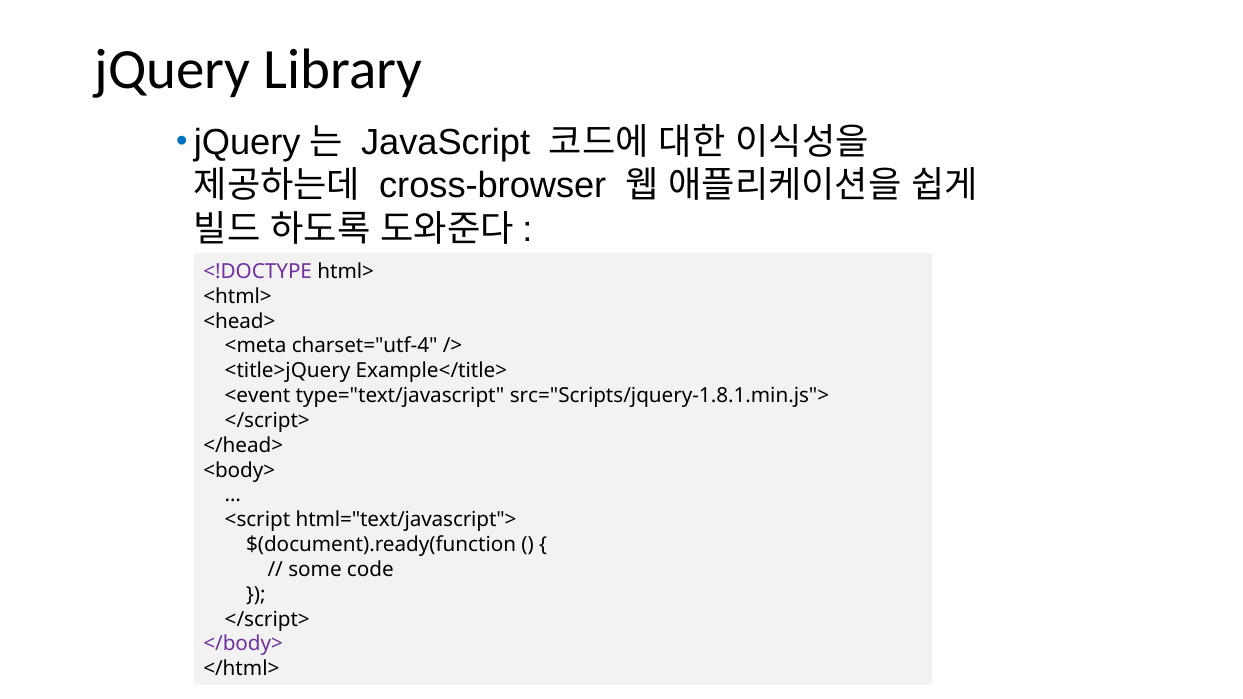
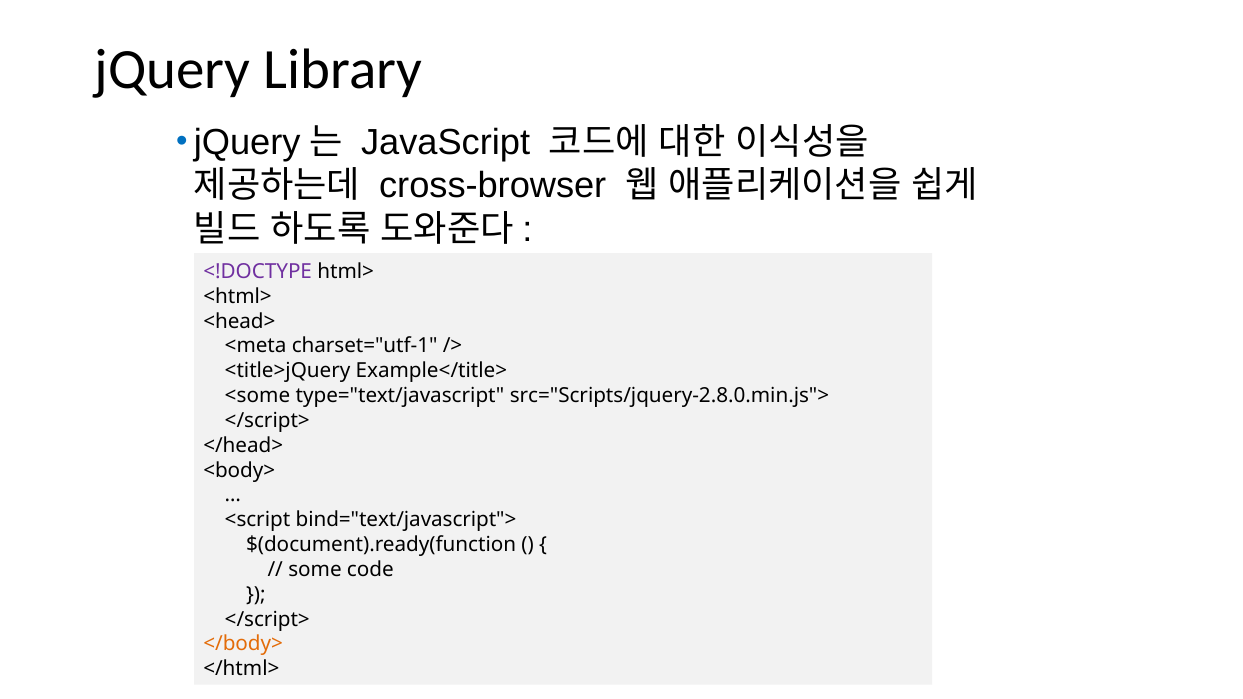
charset="utf-4: charset="utf-4 -> charset="utf-1 (365, 346)
<event: <event -> <some (257, 396)
src="Scripts/jquery-1.8.1.min.js">: src="Scripts/jquery-1.8.1.min.js"> -> src="Scripts/jquery-2.8.0.min.js"> (669, 396)
html="text/javascript">: html="text/javascript"> -> bind="text/javascript"> (406, 520)
</body> colour: purple -> orange (243, 644)
